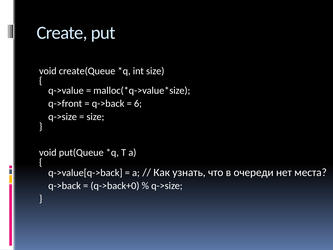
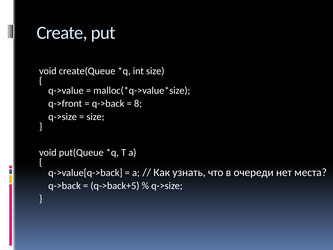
6: 6 -> 8 (138, 104)
q->back+0: q->back+0 -> q->back+5 (115, 186)
